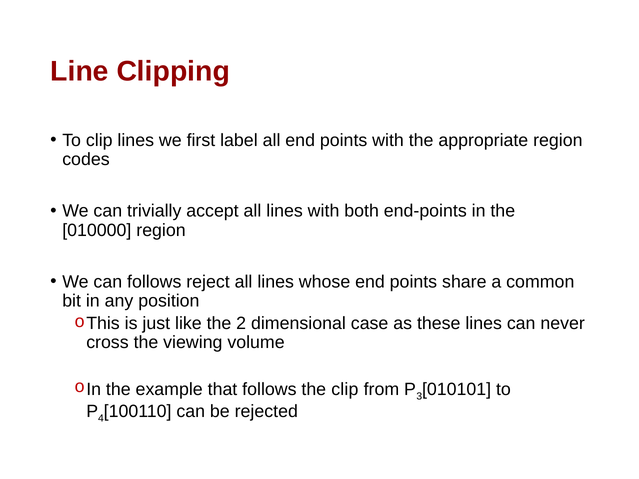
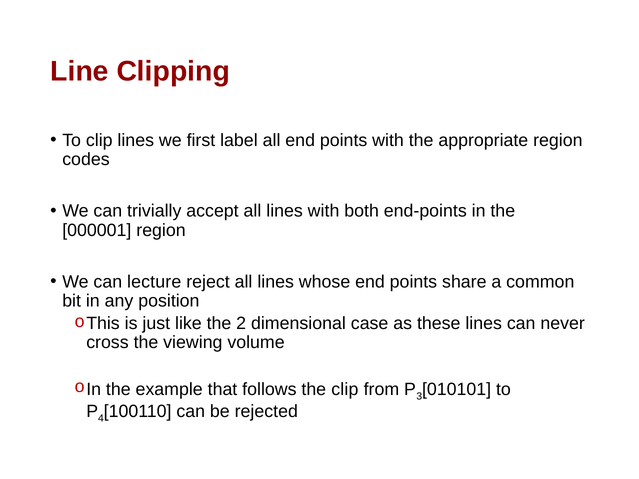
010000: 010000 -> 000001 (97, 230)
can follows: follows -> lecture (154, 282)
